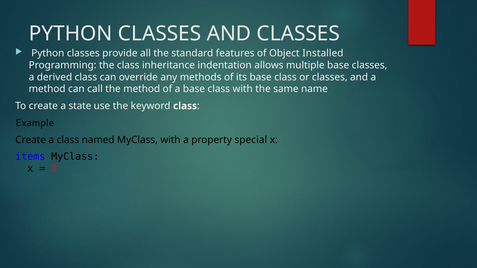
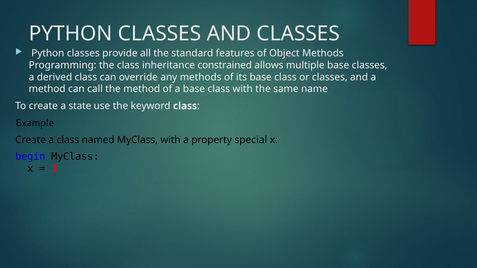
Object Installed: Installed -> Methods (323, 53)
indentation: indentation -> constrained (225, 65)
items: items -> begin (30, 157)
2: 2 -> 1 (54, 169)
